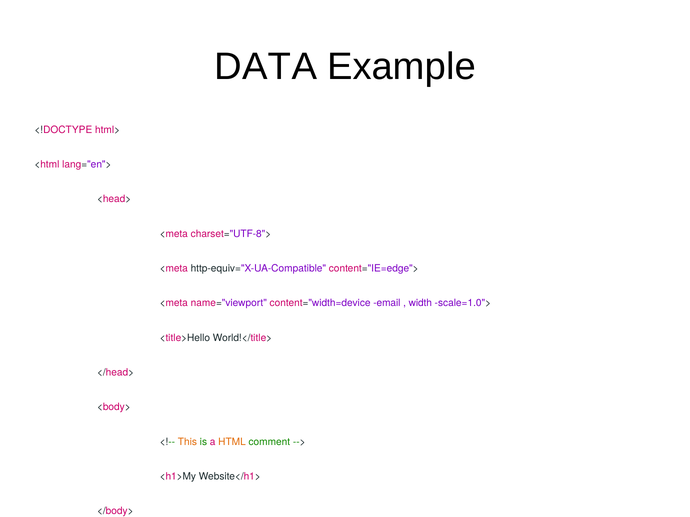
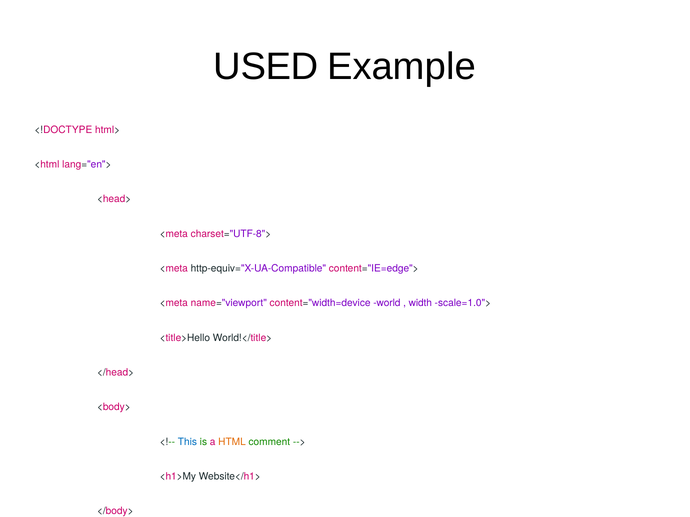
DATA: DATA -> USED (266, 66)
email: email -> world (387, 303)
This colour: orange -> blue (187, 442)
